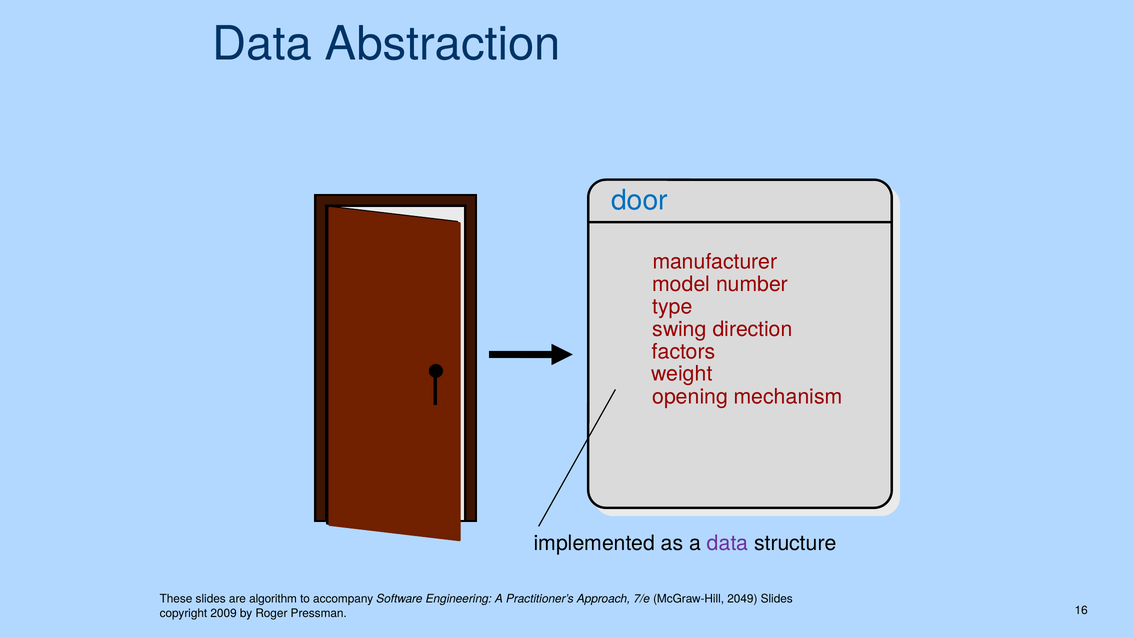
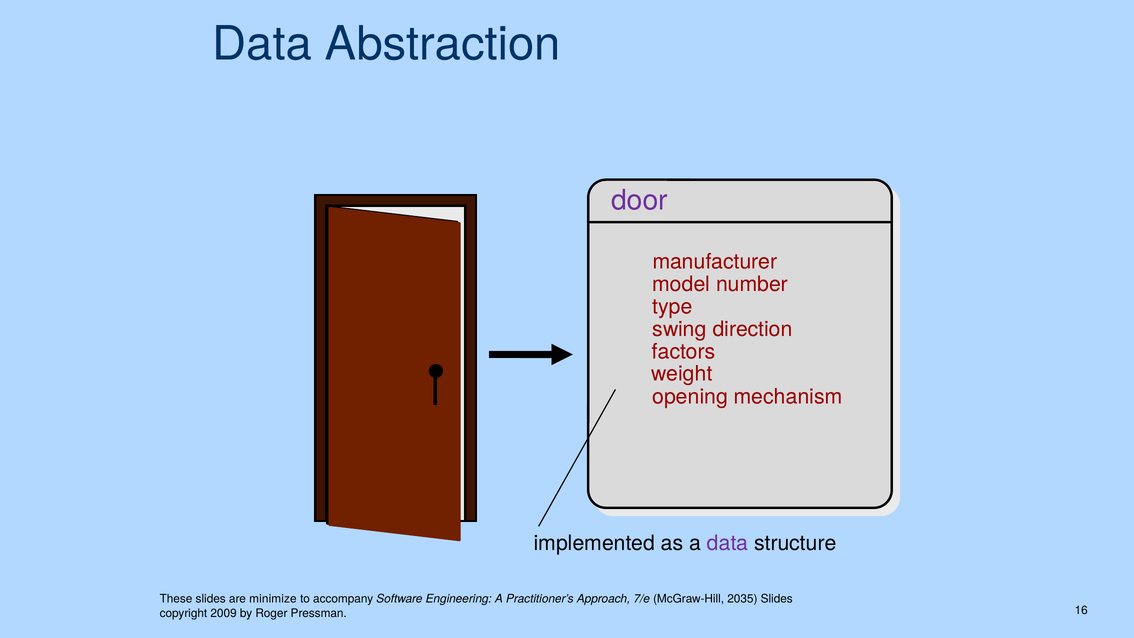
door colour: blue -> purple (640, 200)
algorithm: algorithm -> minimize (273, 599)
2049: 2049 -> 2035 (742, 599)
